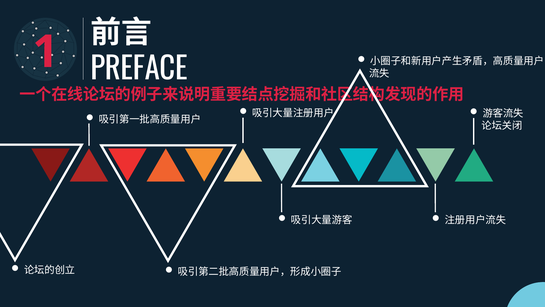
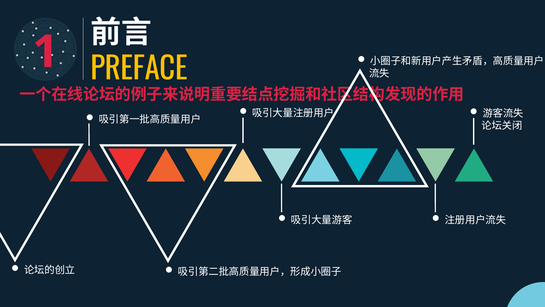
PREFACE colour: white -> yellow (139, 69)
